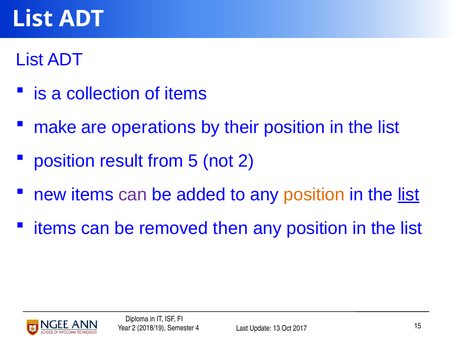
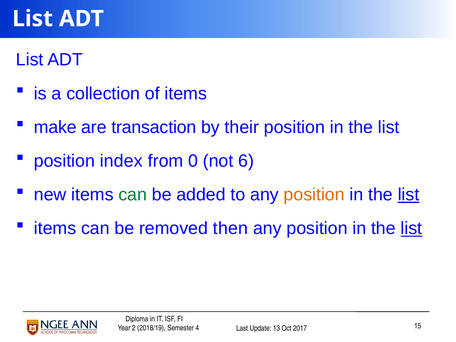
operations: operations -> transaction (154, 127)
result: result -> index (121, 161)
5: 5 -> 0 (193, 161)
not 2: 2 -> 6 (246, 161)
can colour: purple -> green (133, 195)
list underline: none -> present (411, 228)
